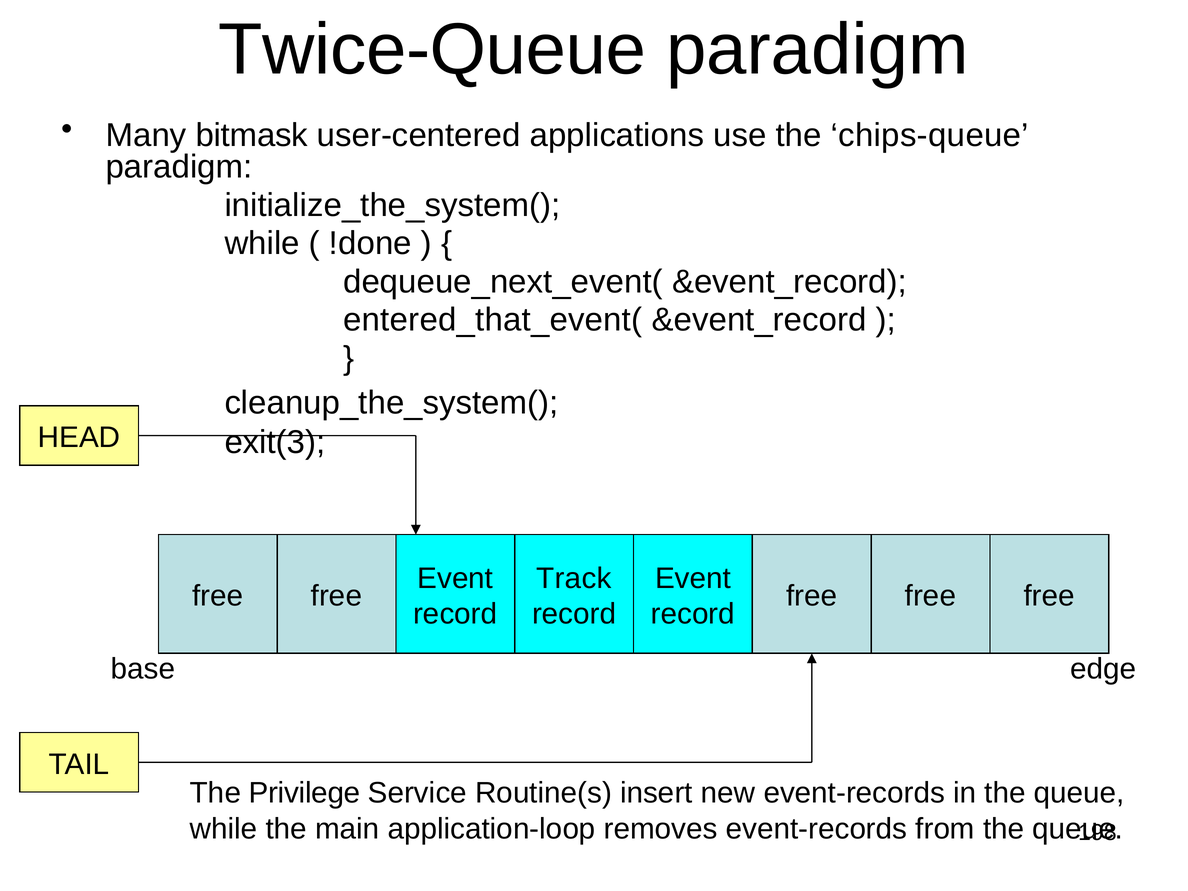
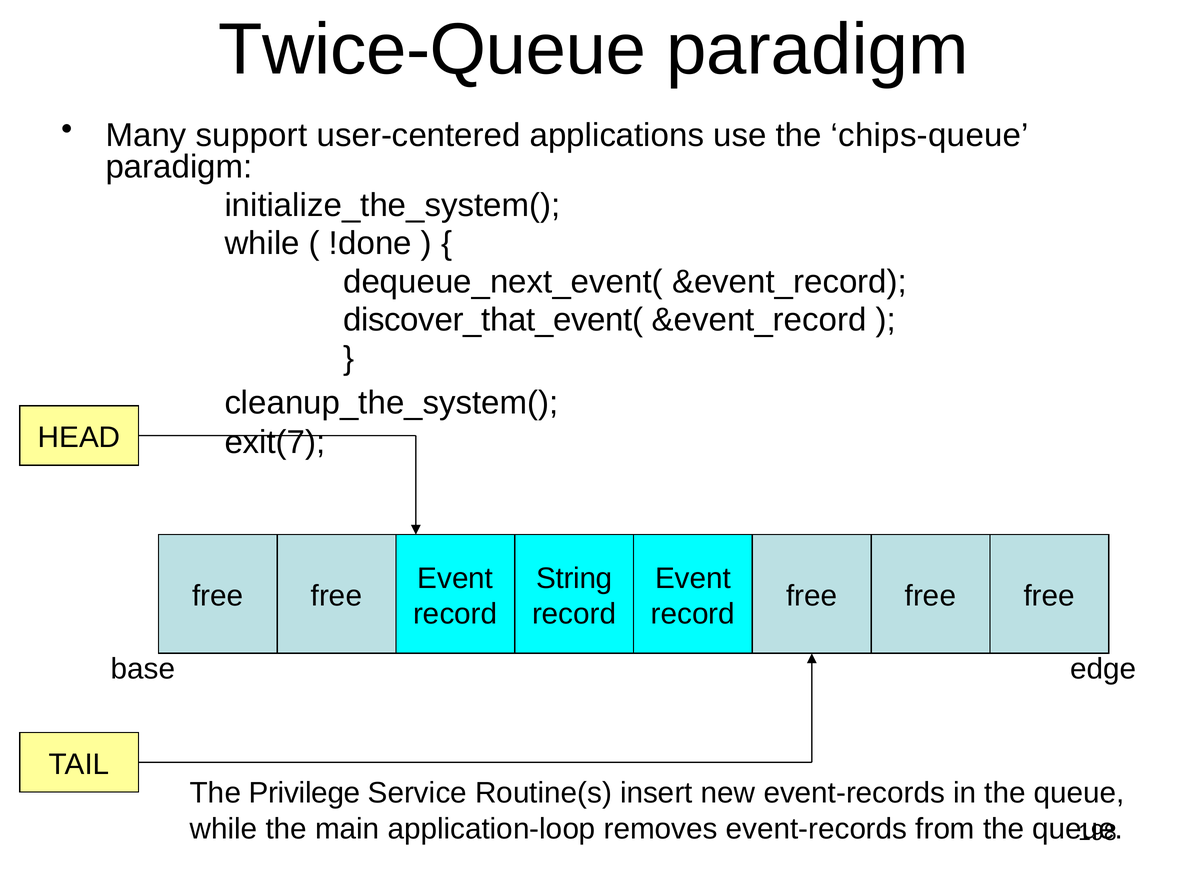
bitmask: bitmask -> support (252, 135)
entered_that_event(: entered_that_event( -> discover_that_event( (493, 320)
exit(3: exit(3 -> exit(7 (275, 443)
Track: Track -> String (574, 578)
